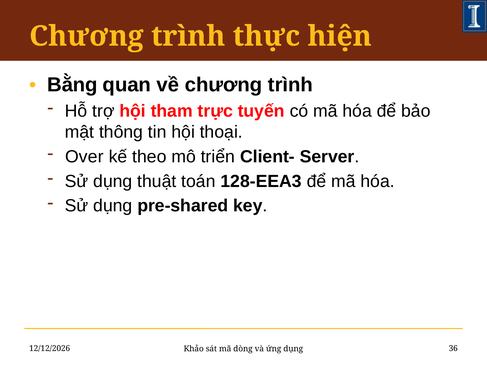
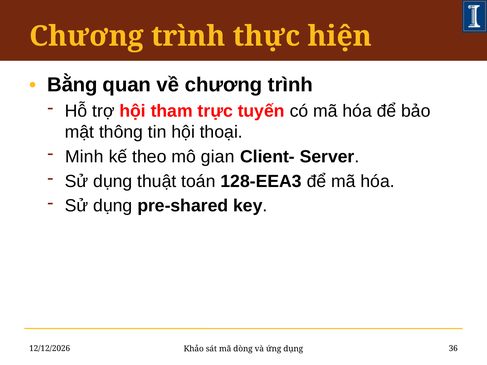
Over: Over -> Minh (84, 157)
triển: triển -> gian (218, 157)
